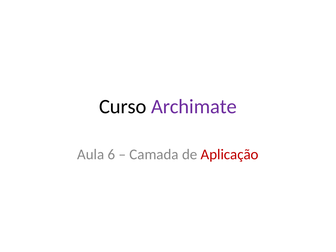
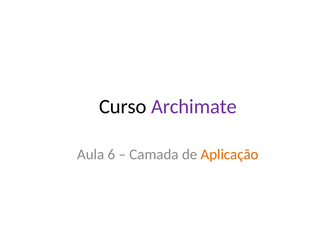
Aplicação colour: red -> orange (230, 154)
